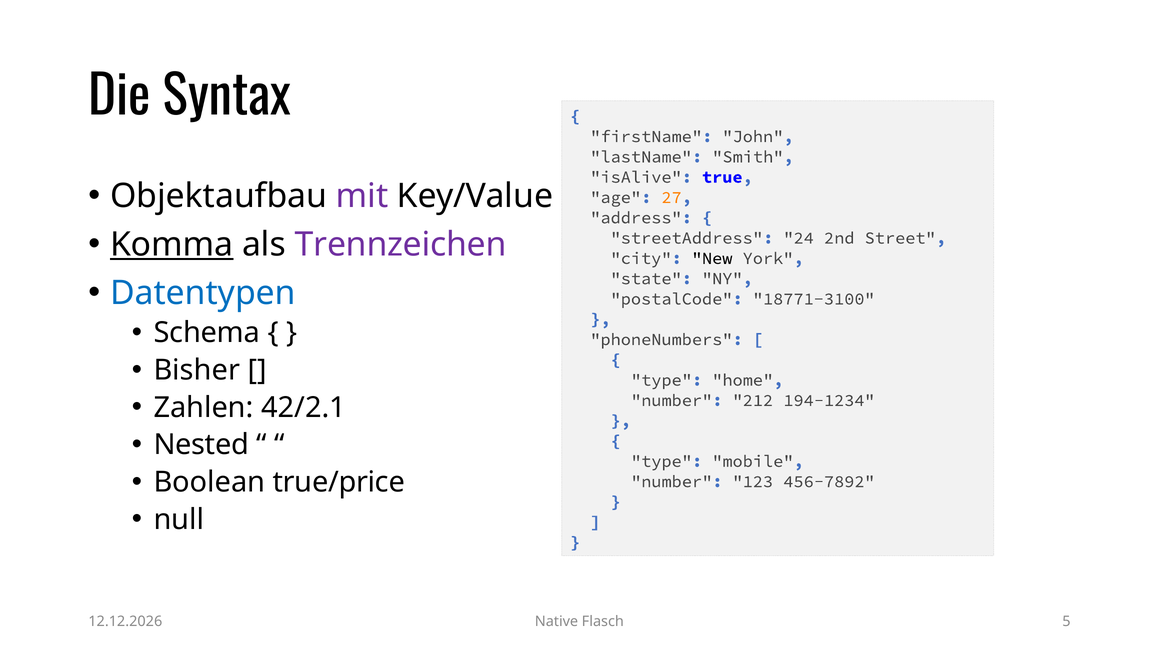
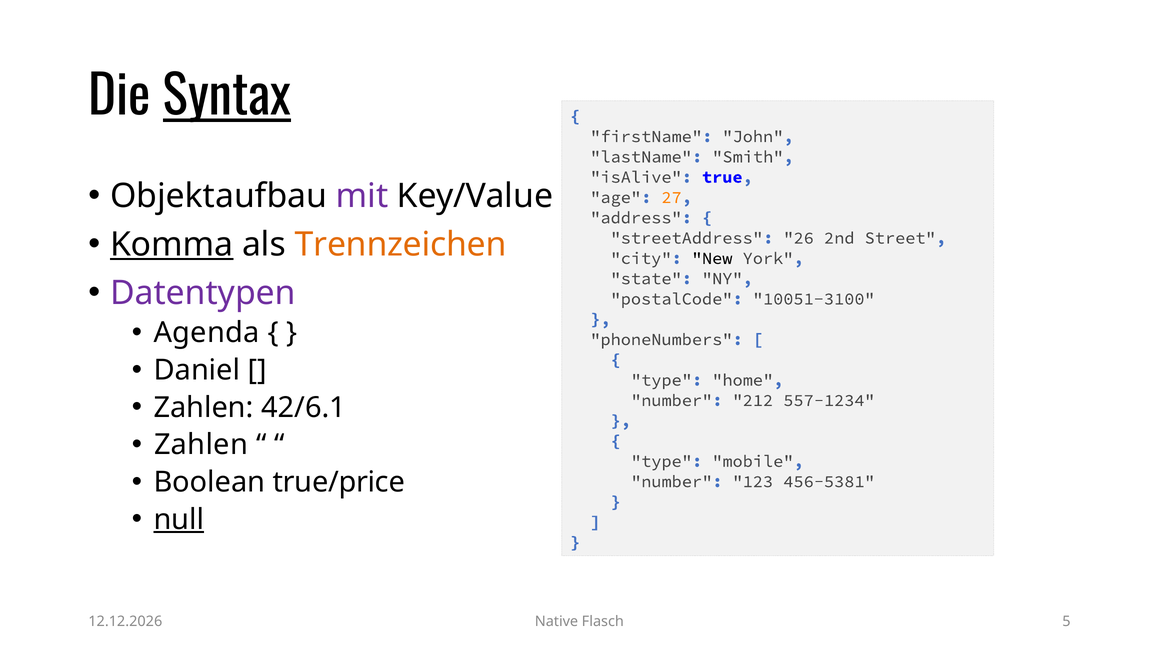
Syntax underline: none -> present (227, 97)
Trennzeichen colour: purple -> orange (401, 244)
24: 24 -> 26 (799, 238)
Datentypen colour: blue -> purple (203, 293)
18771-3100: 18771-3100 -> 10051-3100 (814, 299)
Schema: Schema -> Agenda (207, 333)
Bisher: Bisher -> Daniel (197, 370)
42/2.1: 42/2.1 -> 42/6.1 (304, 407)
194-1234: 194-1234 -> 557-1234 (829, 400)
Nested: Nested -> Zahlen (201, 445)
456-7892: 456-7892 -> 456-5381 (829, 482)
null underline: none -> present (179, 519)
